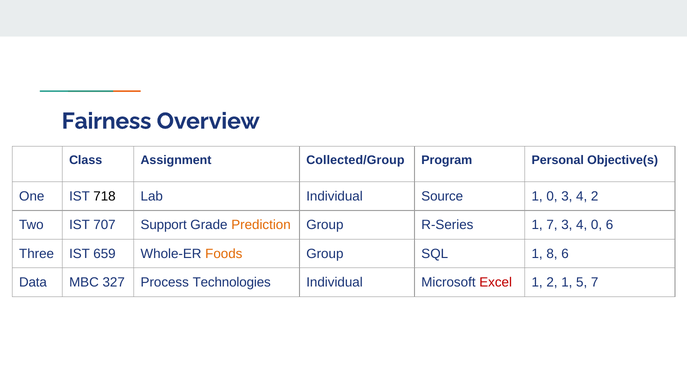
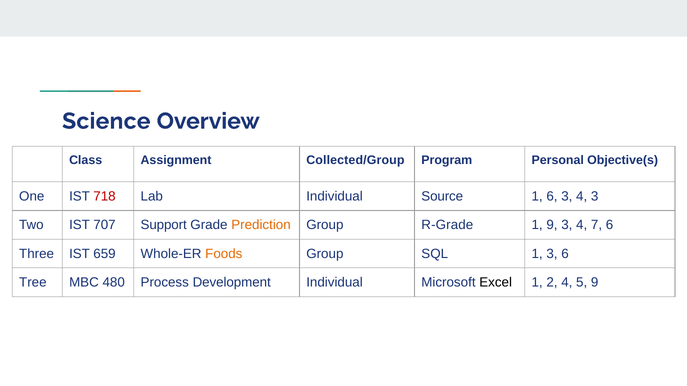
Fairness: Fairness -> Science (106, 121)
718 colour: black -> red (105, 197)
1 0: 0 -> 6 (552, 197)
4 2: 2 -> 3 (595, 197)
R-Series: R-Series -> R-Grade (447, 225)
1 7: 7 -> 9 (552, 225)
4 0: 0 -> 7 (597, 225)
1 8: 8 -> 3 (552, 254)
Data: Data -> Tree (33, 283)
327: 327 -> 480 (114, 283)
Technologies: Technologies -> Development (232, 283)
Excel colour: red -> black (496, 283)
2 1: 1 -> 4 (567, 283)
5 7: 7 -> 9 (595, 283)
